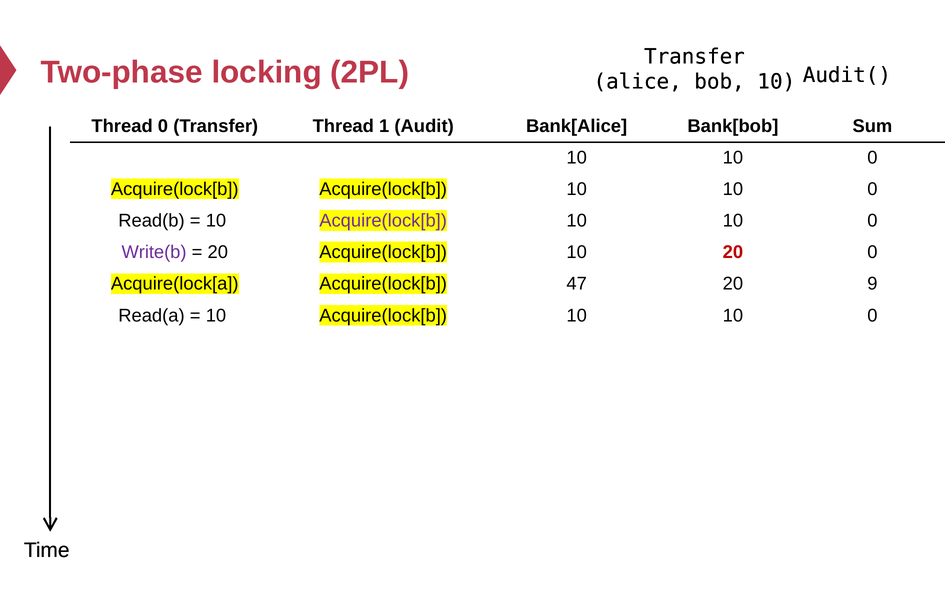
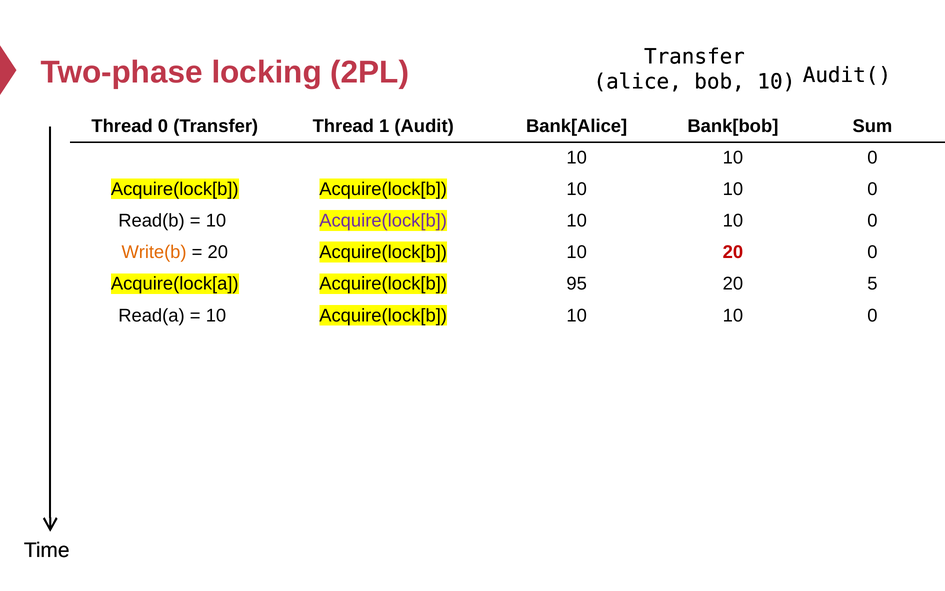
Write(b colour: purple -> orange (154, 252)
47: 47 -> 95 (577, 284)
9: 9 -> 5 (872, 284)
